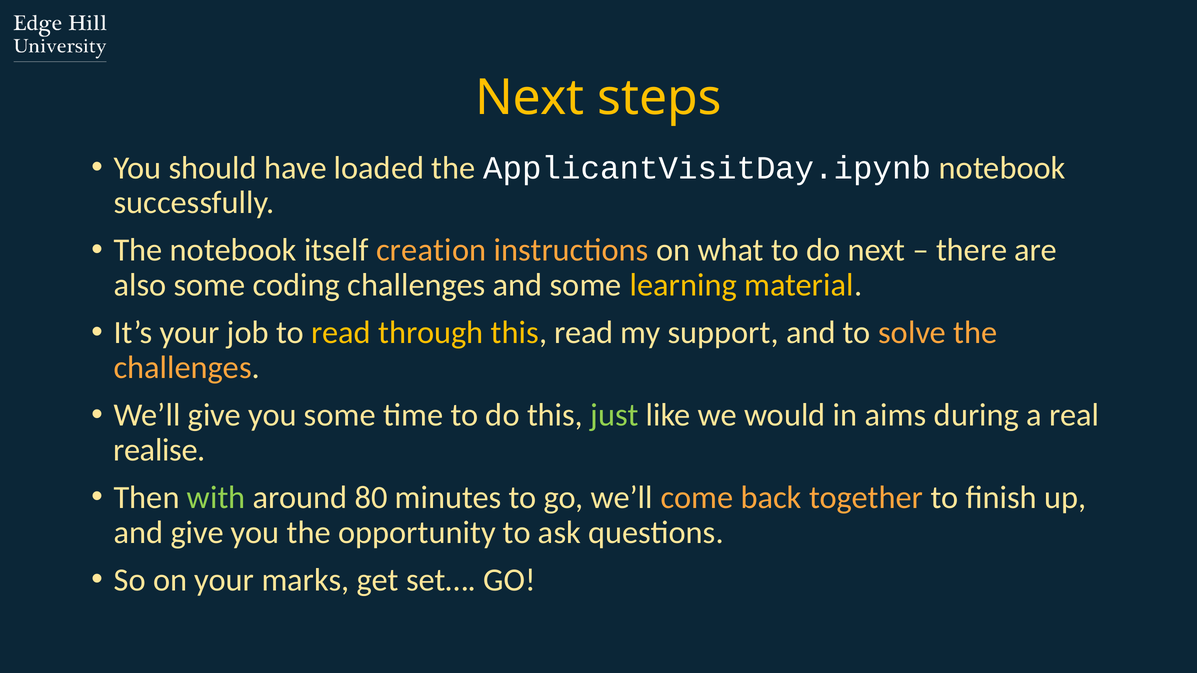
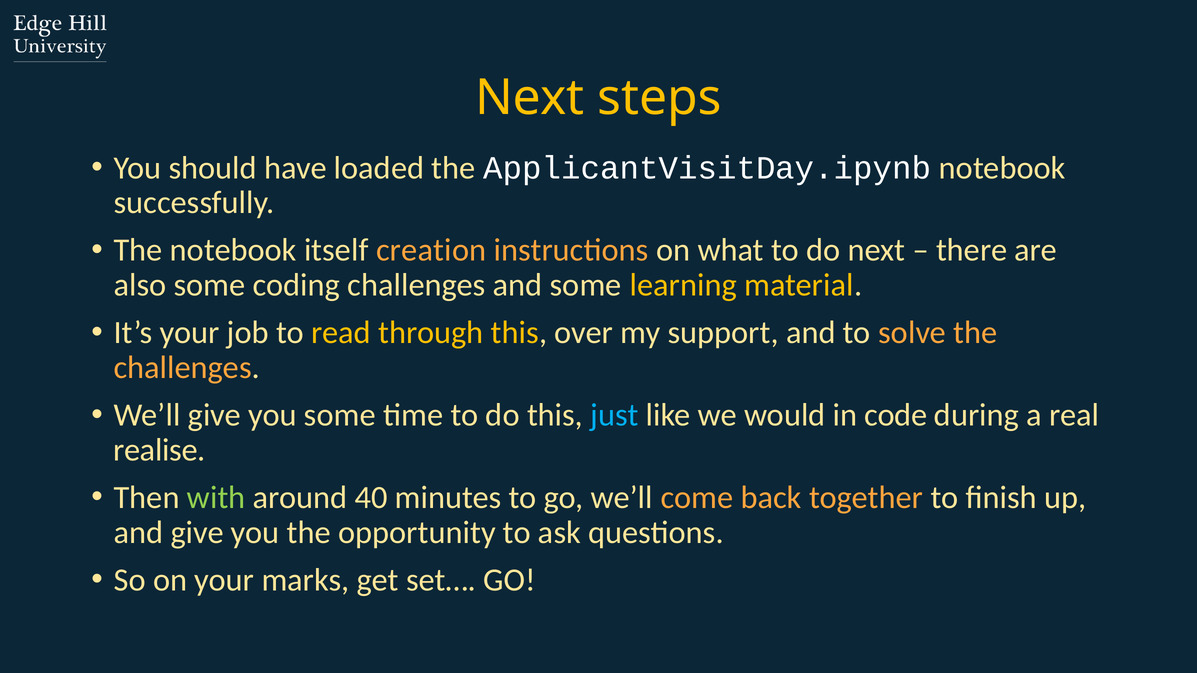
this read: read -> over (584, 333)
just colour: light green -> light blue (614, 415)
aims: aims -> code (896, 415)
80: 80 -> 40 (371, 498)
